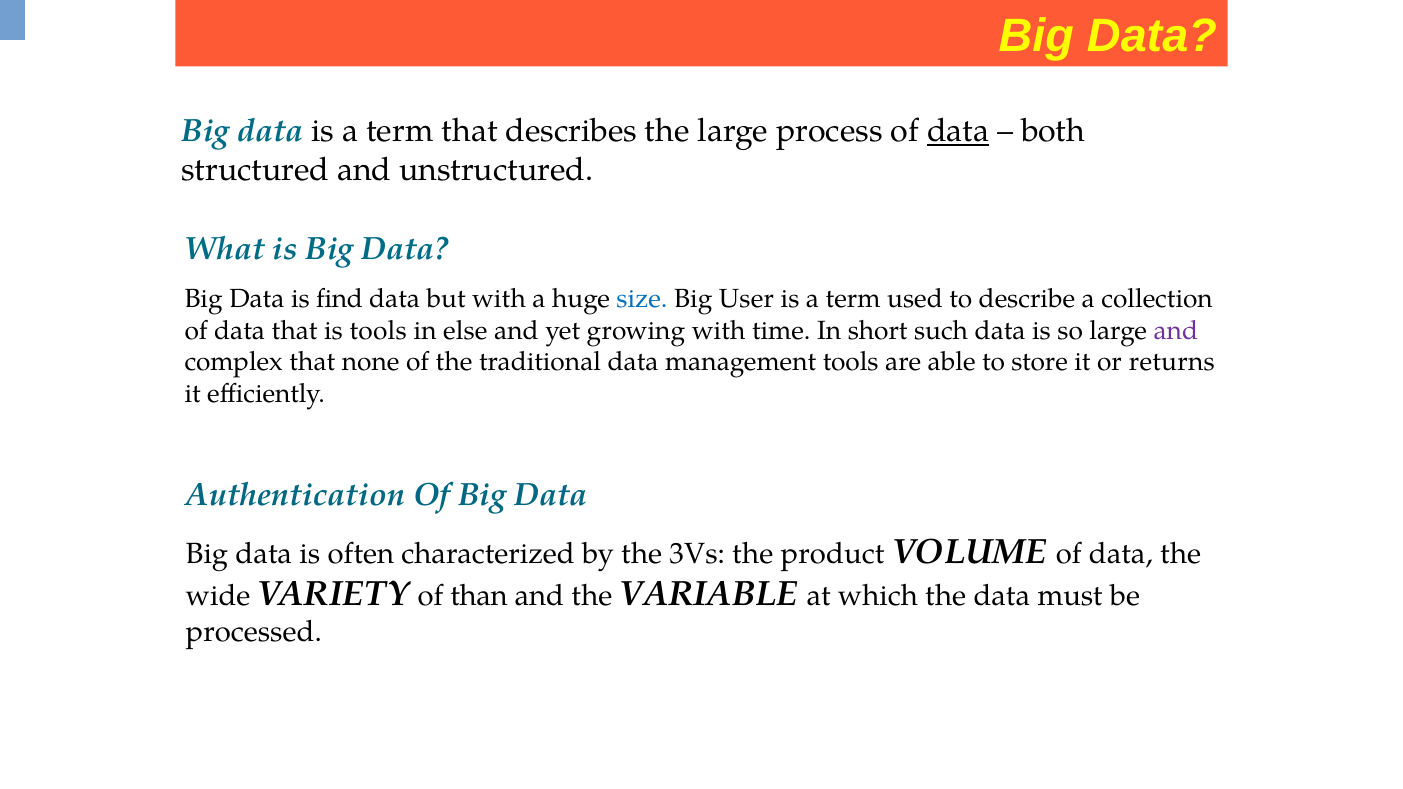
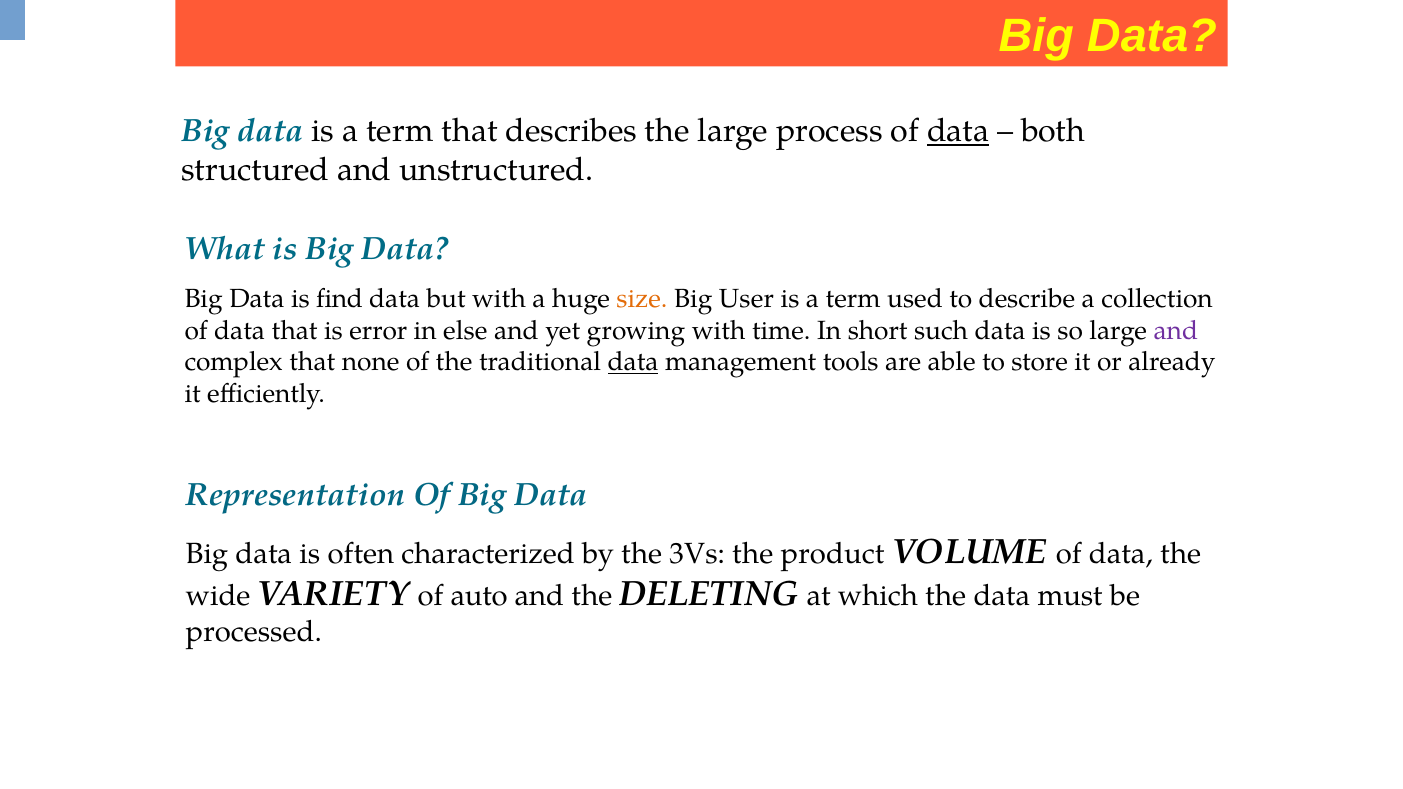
size colour: blue -> orange (642, 299)
is tools: tools -> error (378, 331)
data underline: none -> present (633, 362)
returns: returns -> already (1172, 362)
Authentication: Authentication -> Representation (295, 495)
than: than -> auto (479, 596)
VARIABLE: VARIABLE -> DELETING (709, 594)
